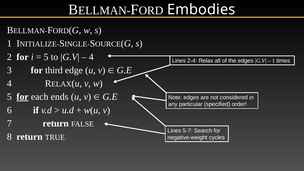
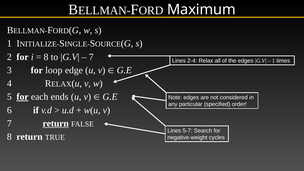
Embodies: Embodies -> Maximum (201, 10)
5: 5 -> 8 (46, 57)
4: 4 -> 7 (91, 57)
third: third -> loop (54, 70)
return underline: none -> present (56, 123)
